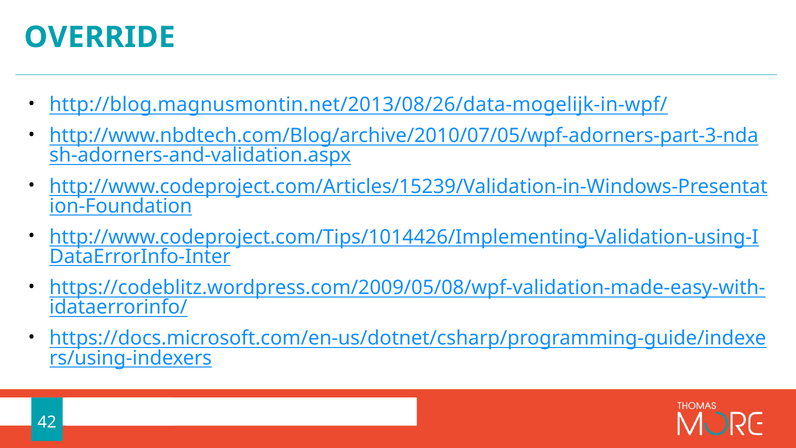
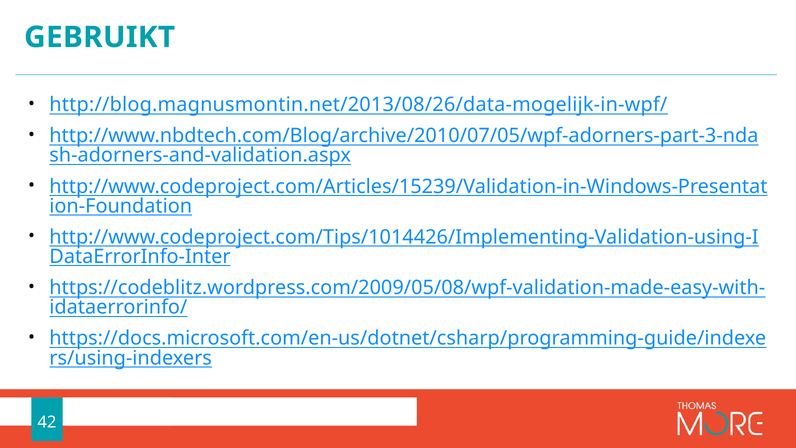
OVERRIDE: OVERRIDE -> GEBRUIKT (100, 37)
